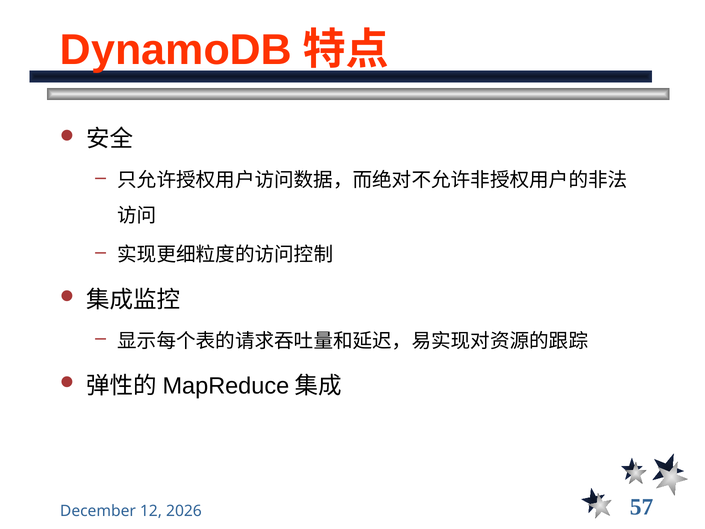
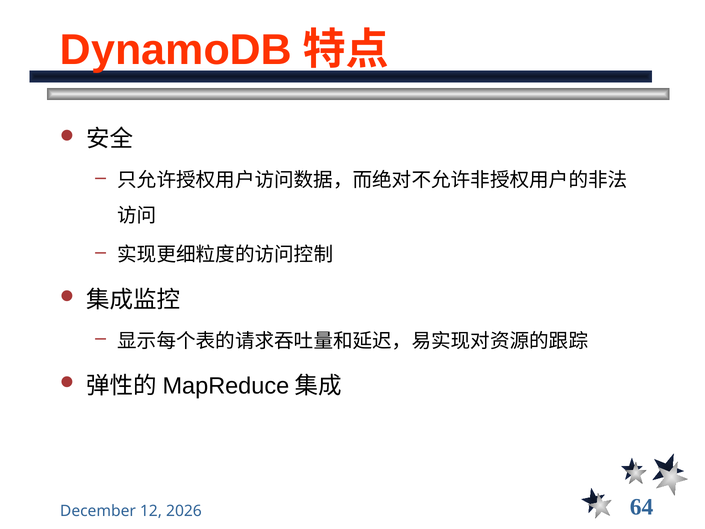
57: 57 -> 64 (642, 507)
